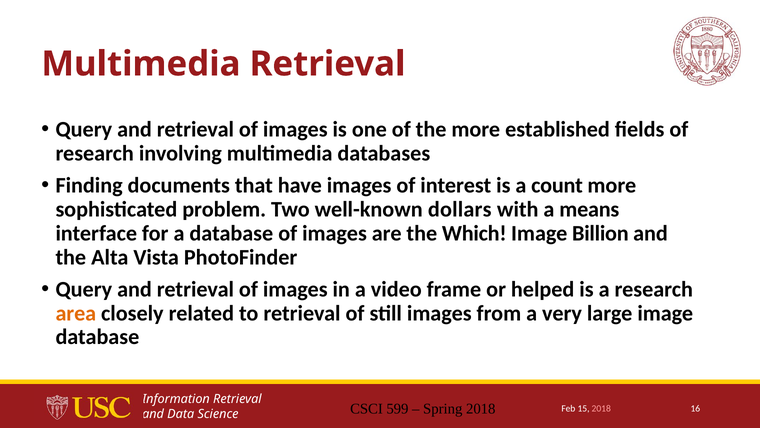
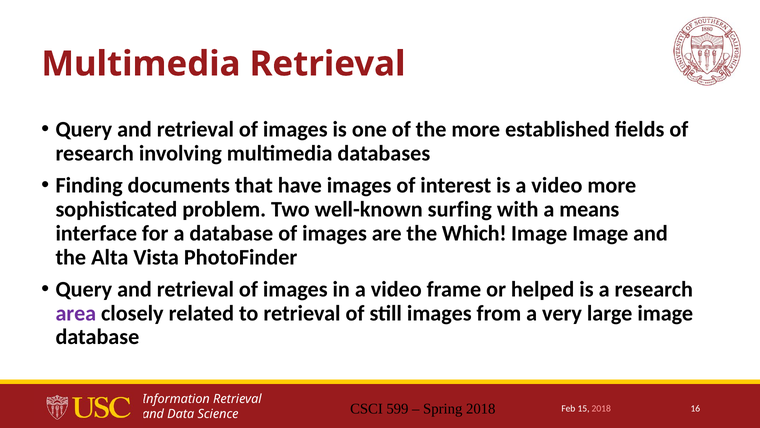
is a count: count -> video (557, 185)
dollars: dollars -> surfing (460, 209)
Image Billion: Billion -> Image (600, 233)
area colour: orange -> purple (76, 313)
